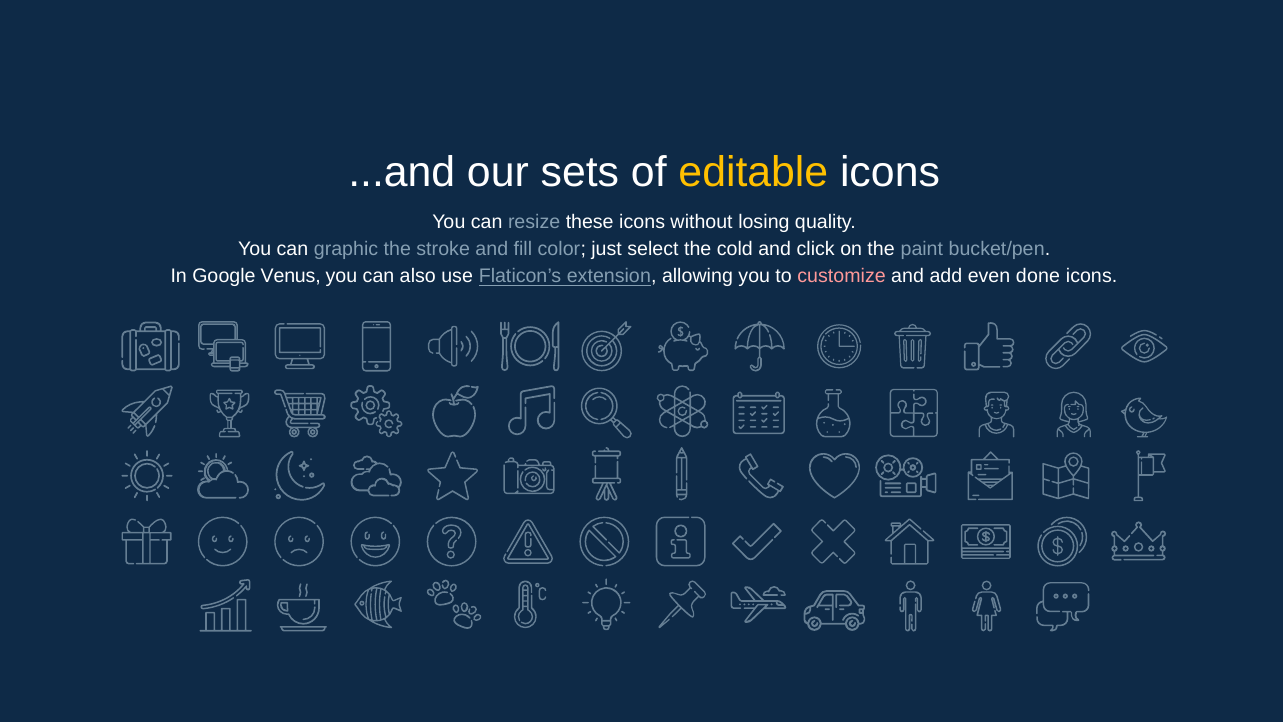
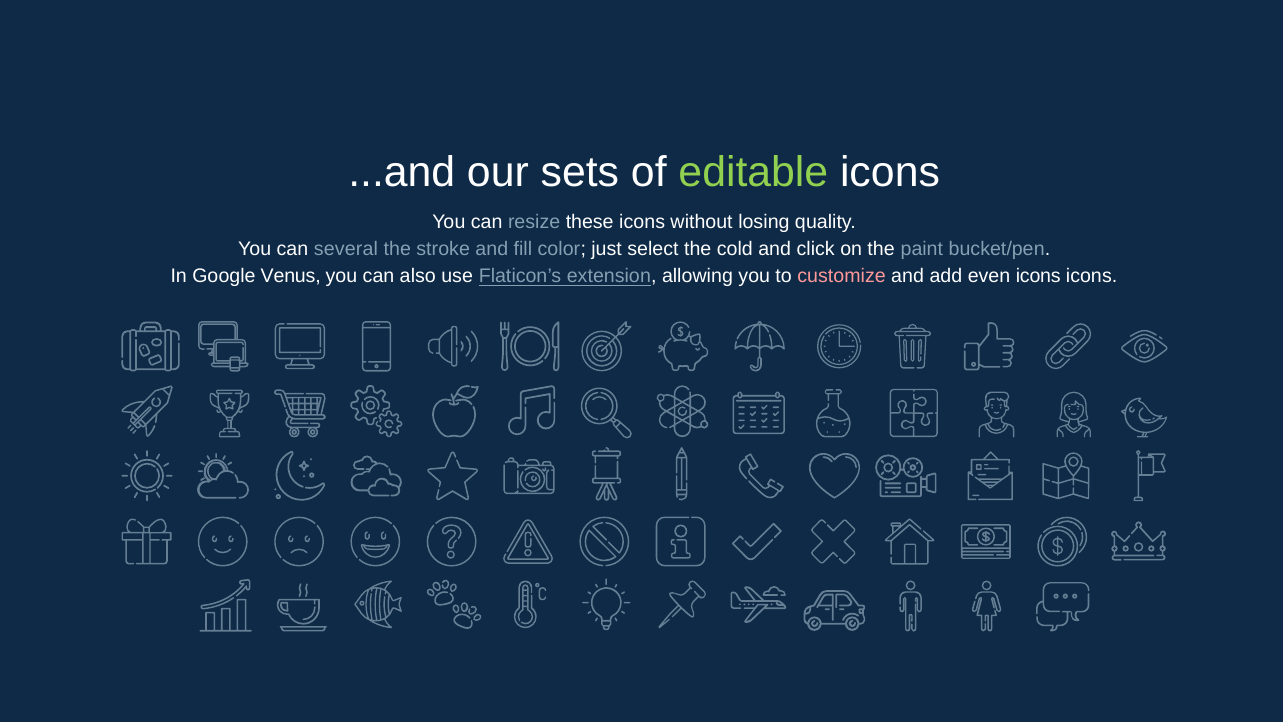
editable colour: yellow -> light green (753, 172)
graphic: graphic -> several (346, 249)
even done: done -> icons (1038, 276)
